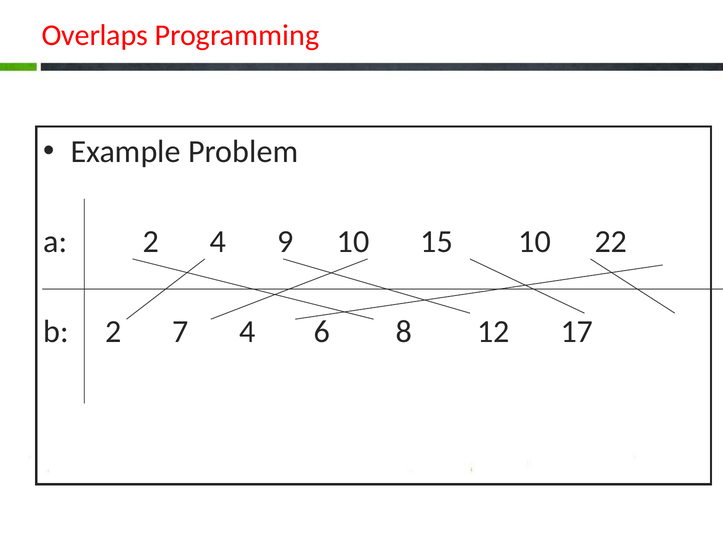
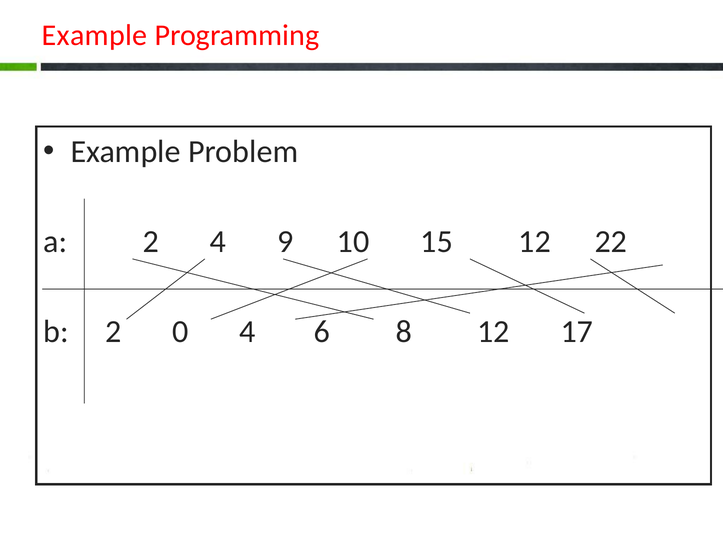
Overlaps: Overlaps -> Example (95, 35)
15 10: 10 -> 12 (535, 242)
7: 7 -> 0 (180, 332)
